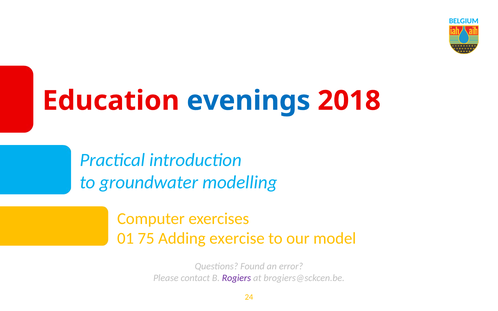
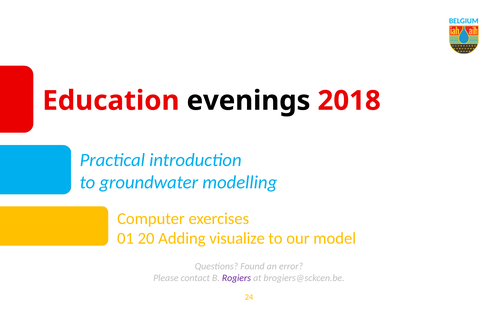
evenings colour: blue -> black (249, 101)
75: 75 -> 20 (146, 239)
exercise: exercise -> visualize (237, 239)
